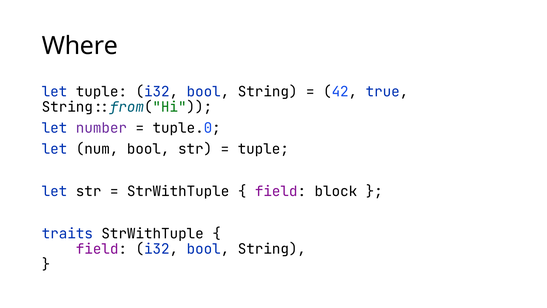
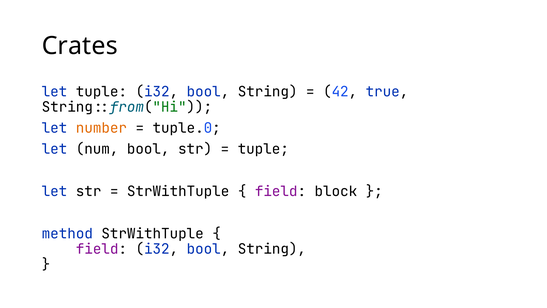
Where: Where -> Crates (80, 46)
number colour: purple -> orange (101, 128)
traits: traits -> method (67, 233)
